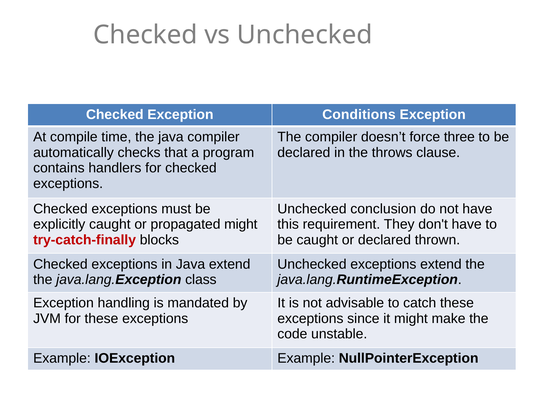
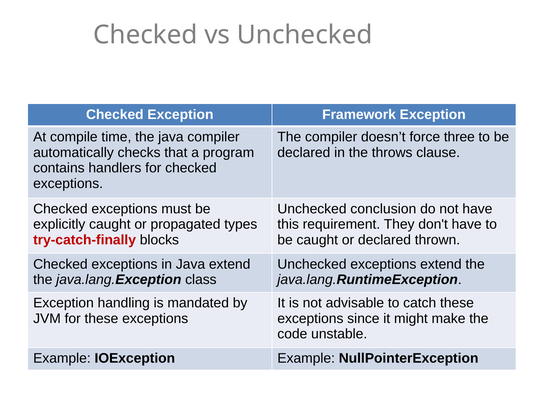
Conditions: Conditions -> Framework (359, 114)
propagated might: might -> types (241, 224)
